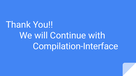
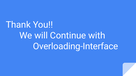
Compilation-Interface: Compilation-Interface -> Overloading-Interface (76, 47)
